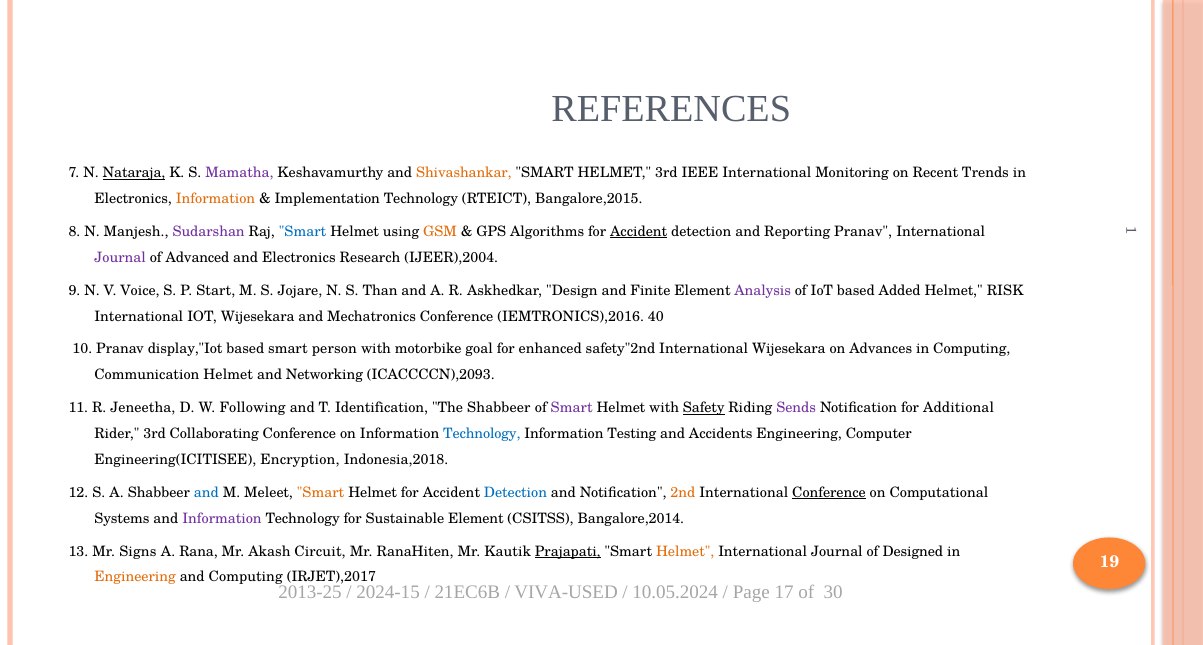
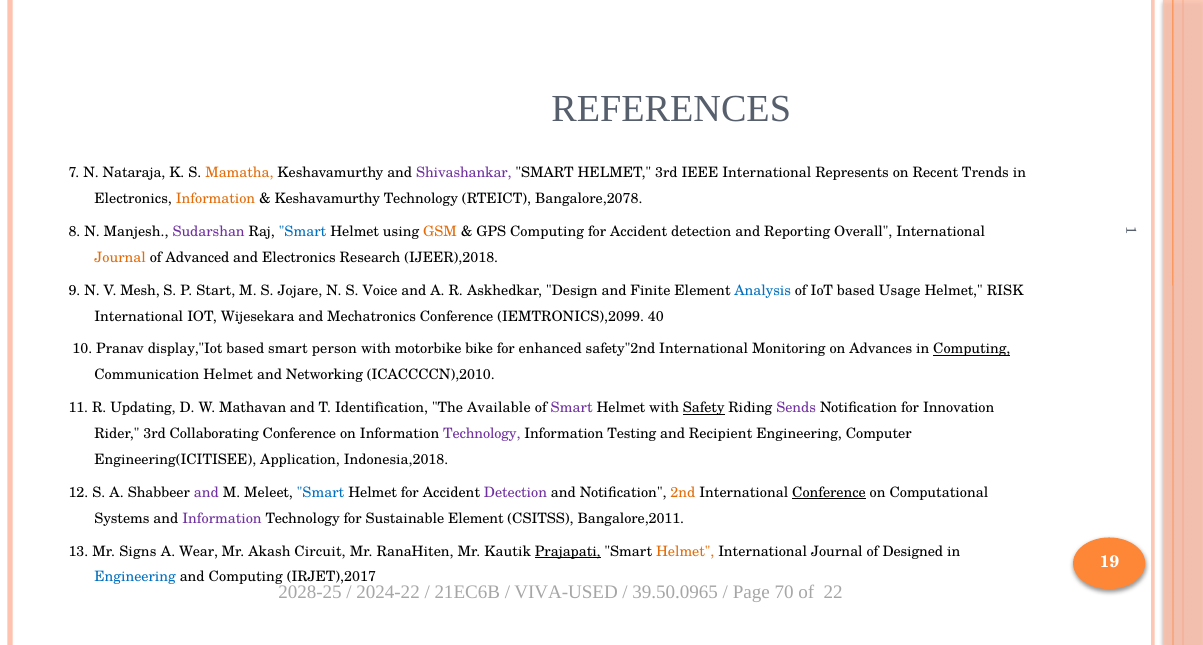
Nataraja underline: present -> none (134, 173)
Mamatha colour: purple -> orange (239, 173)
Shivashankar colour: orange -> purple (464, 173)
Monitoring: Monitoring -> Represents (852, 173)
Implementation: Implementation -> Keshavamurthy (327, 199)
Bangalore,2015: Bangalore,2015 -> Bangalore,2078 (589, 199)
GPS Algorithms: Algorithms -> Computing (547, 232)
Accident underline: present -> none (639, 232)
Reporting Pranav: Pranav -> Overall (863, 232)
Journal colour: purple -> orange (120, 257)
IJEER),2004: IJEER),2004 -> IJEER),2018 (451, 257)
Voice: Voice -> Mesh (140, 290)
Than: Than -> Voice (380, 290)
Analysis colour: purple -> blue (763, 290)
Added: Added -> Usage (900, 290)
IEMTRONICS),2016: IEMTRONICS),2016 -> IEMTRONICS),2099 (571, 316)
goal: goal -> bike (479, 349)
International Wijesekara: Wijesekara -> Monitoring (789, 349)
Computing underline: none -> present (972, 349)
ICACCCCN),2093: ICACCCCN),2093 -> ICACCCCN),2010 (431, 375)
Jeneetha: Jeneetha -> Updating (143, 408)
Following: Following -> Mathavan (253, 408)
The Shabbeer: Shabbeer -> Available (499, 408)
Additional: Additional -> Innovation (959, 408)
Technology colour: blue -> purple (482, 433)
Accidents: Accidents -> Recipient (721, 433)
Encryption: Encryption -> Application (300, 459)
and colour: blue -> purple (206, 492)
Smart colour: orange -> blue (321, 492)
Detection colour: blue -> purple (515, 492)
Bangalore,2014: Bangalore,2014 -> Bangalore,2011 (631, 518)
Rana: Rana -> Wear (199, 551)
Engineering colour: orange -> blue (135, 577)
2013-25: 2013-25 -> 2028-25 (310, 592)
2024-15: 2024-15 -> 2024-22 (388, 592)
10.05.2024: 10.05.2024 -> 39.50.0965 (675, 592)
17: 17 -> 70 (784, 592)
30: 30 -> 22 (833, 592)
